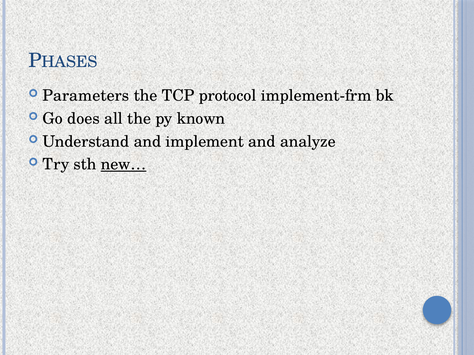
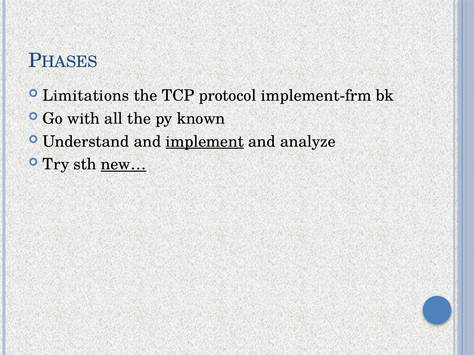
Parameters: Parameters -> Limitations (86, 96)
does: does -> with (84, 119)
implement underline: none -> present (205, 142)
